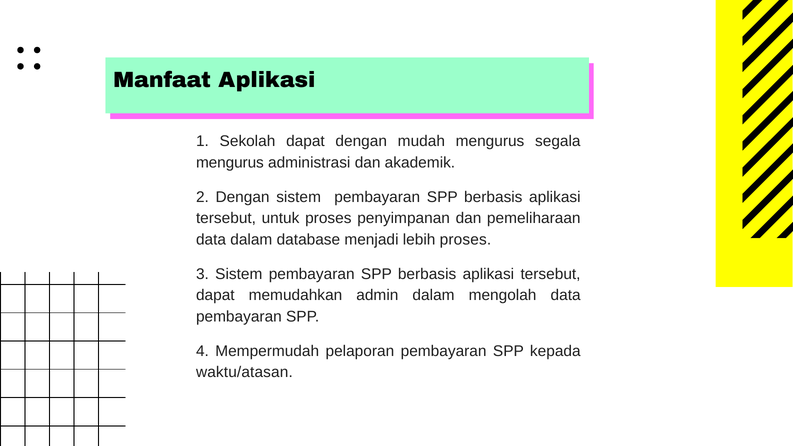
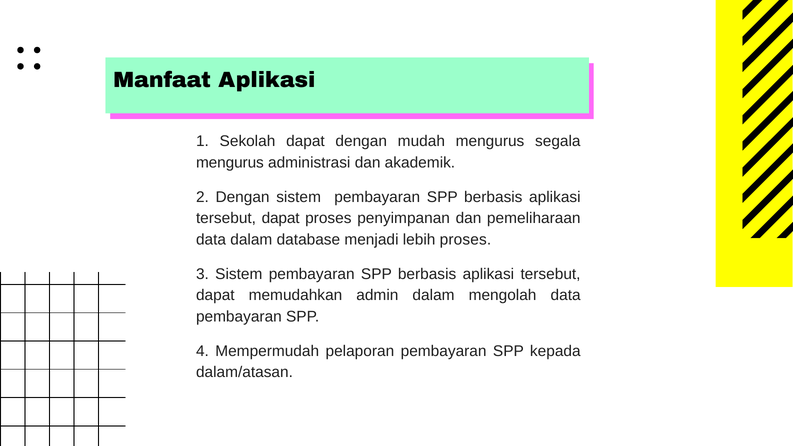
untuk: untuk -> dapat (281, 218)
waktu/atasan: waktu/atasan -> dalam/atasan (244, 372)
